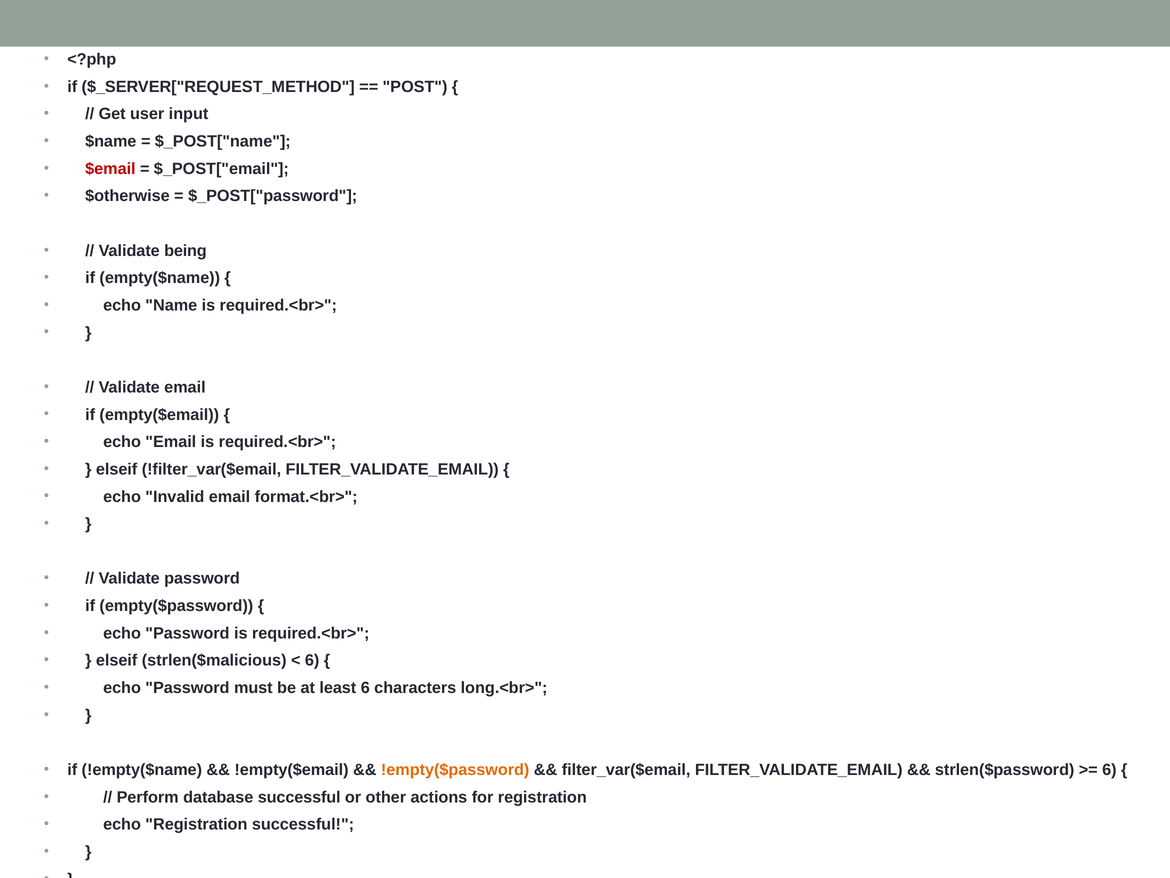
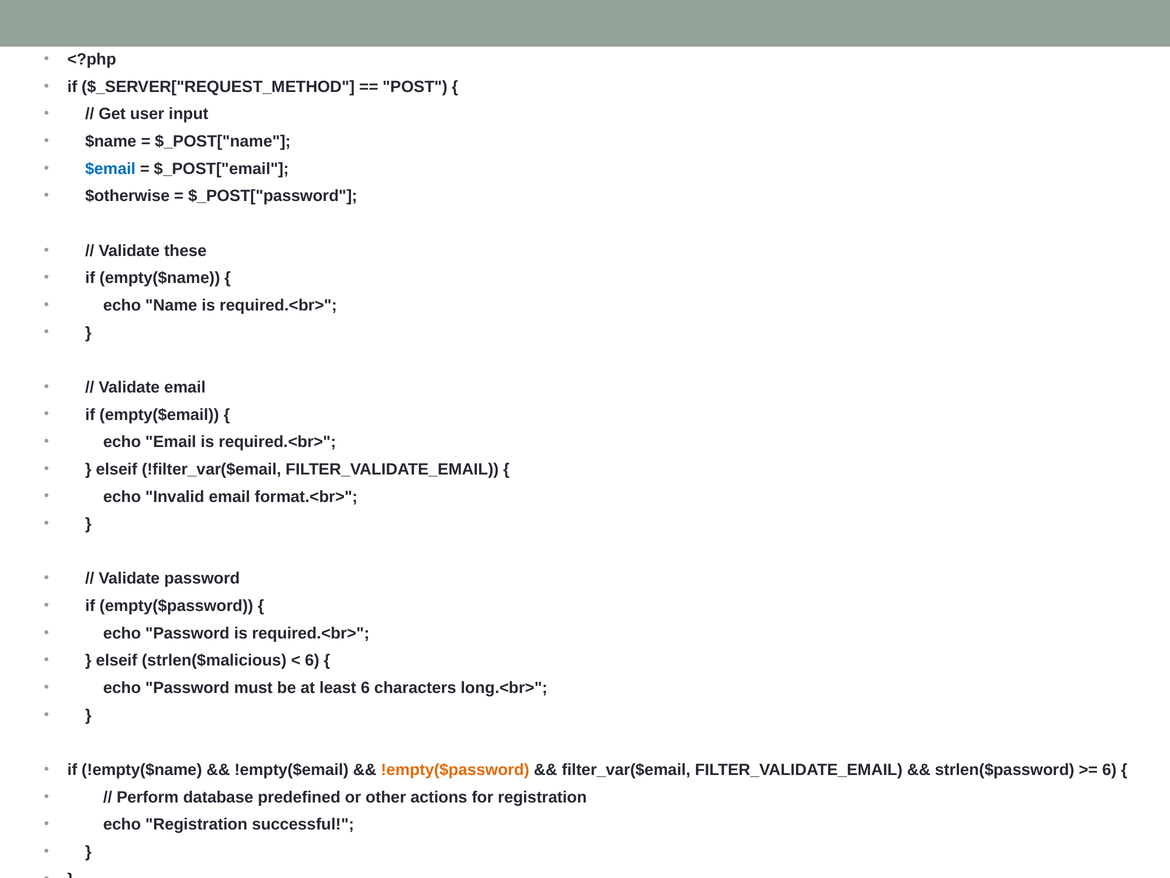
$email colour: red -> blue (110, 169)
being: being -> these (185, 251)
database successful: successful -> predefined (299, 797)
